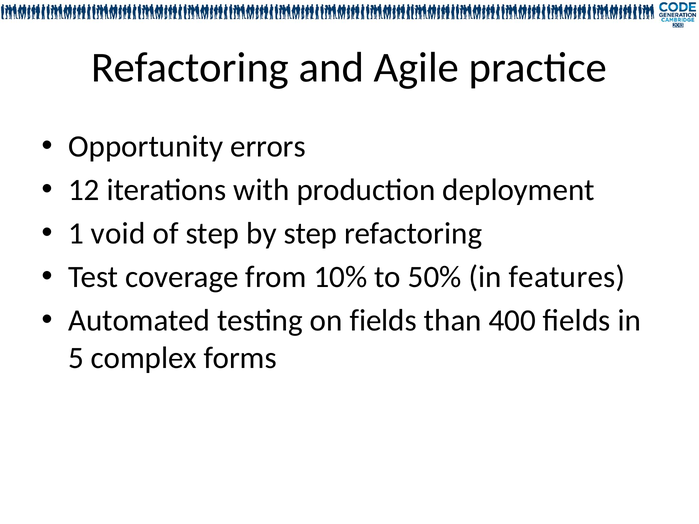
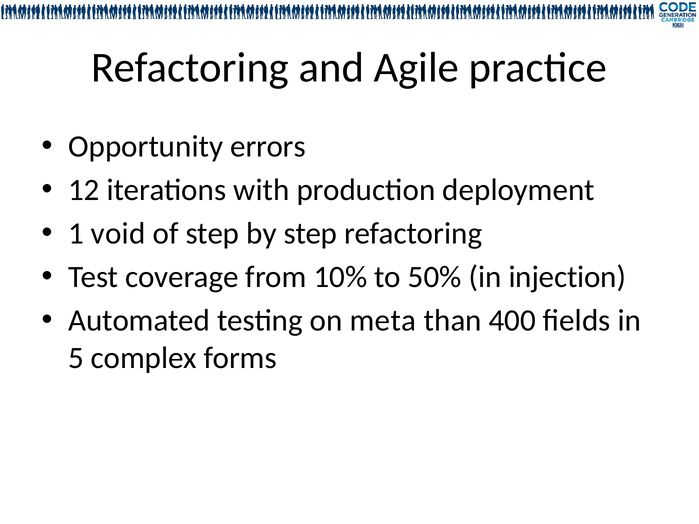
features: features -> injection (567, 277)
on fields: fields -> meta (383, 321)
